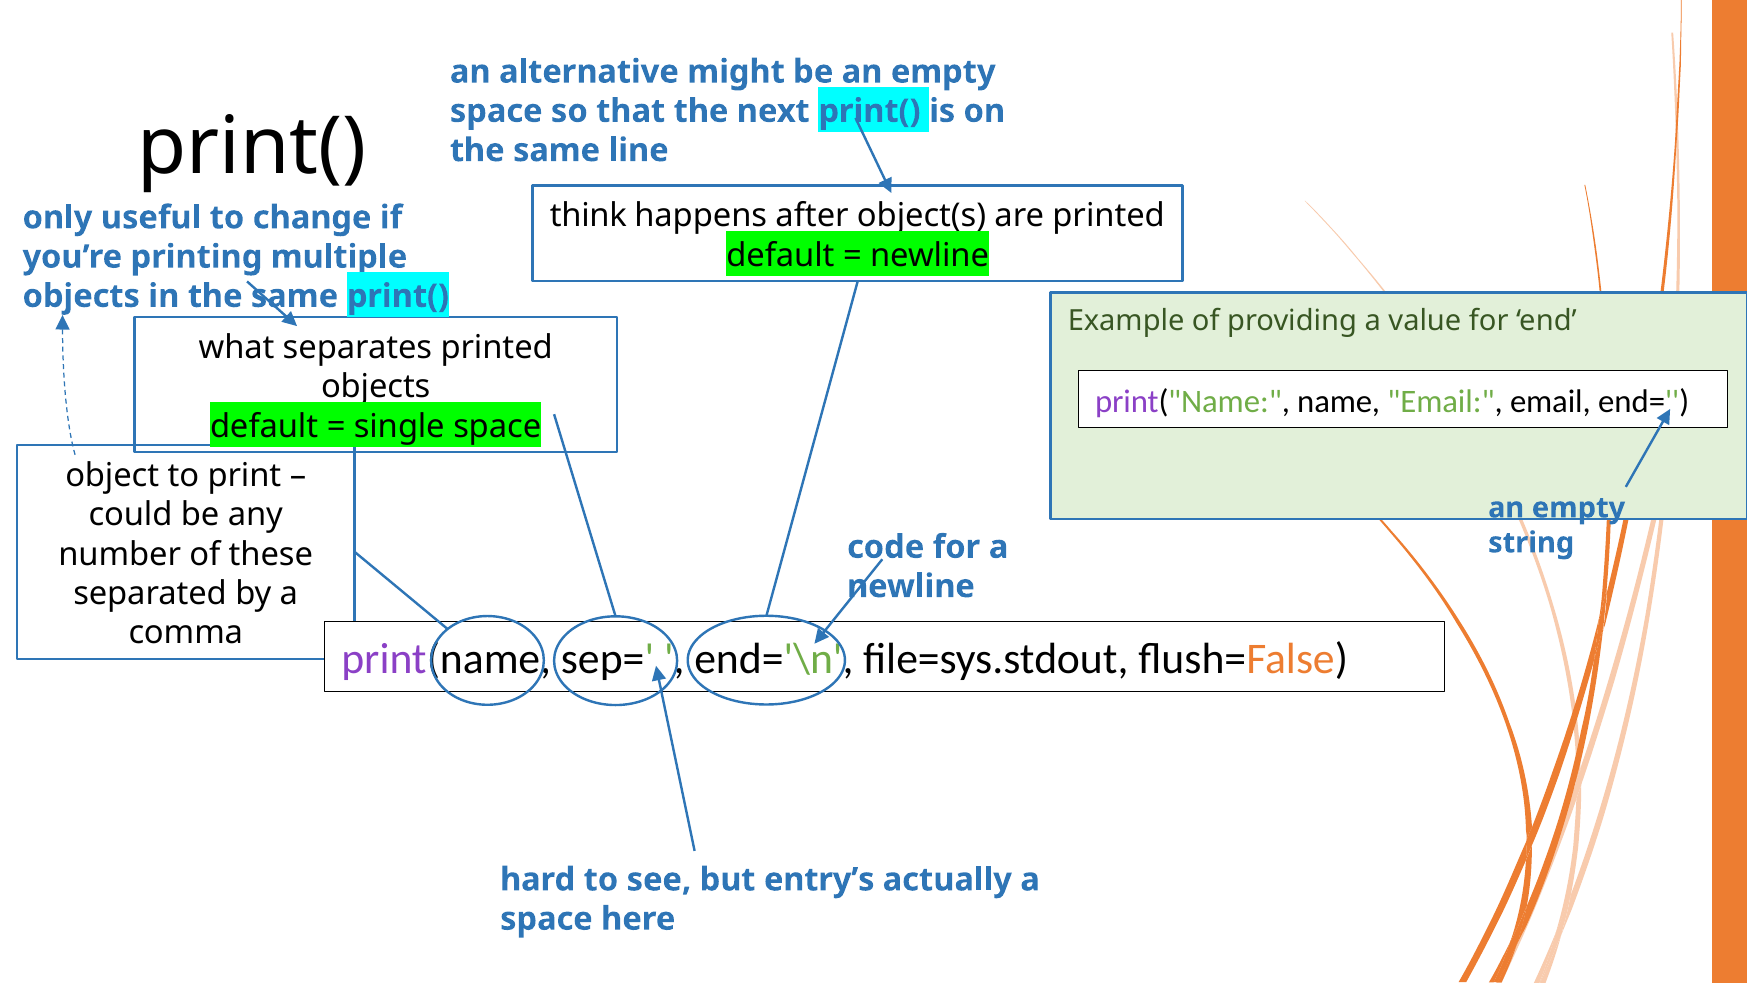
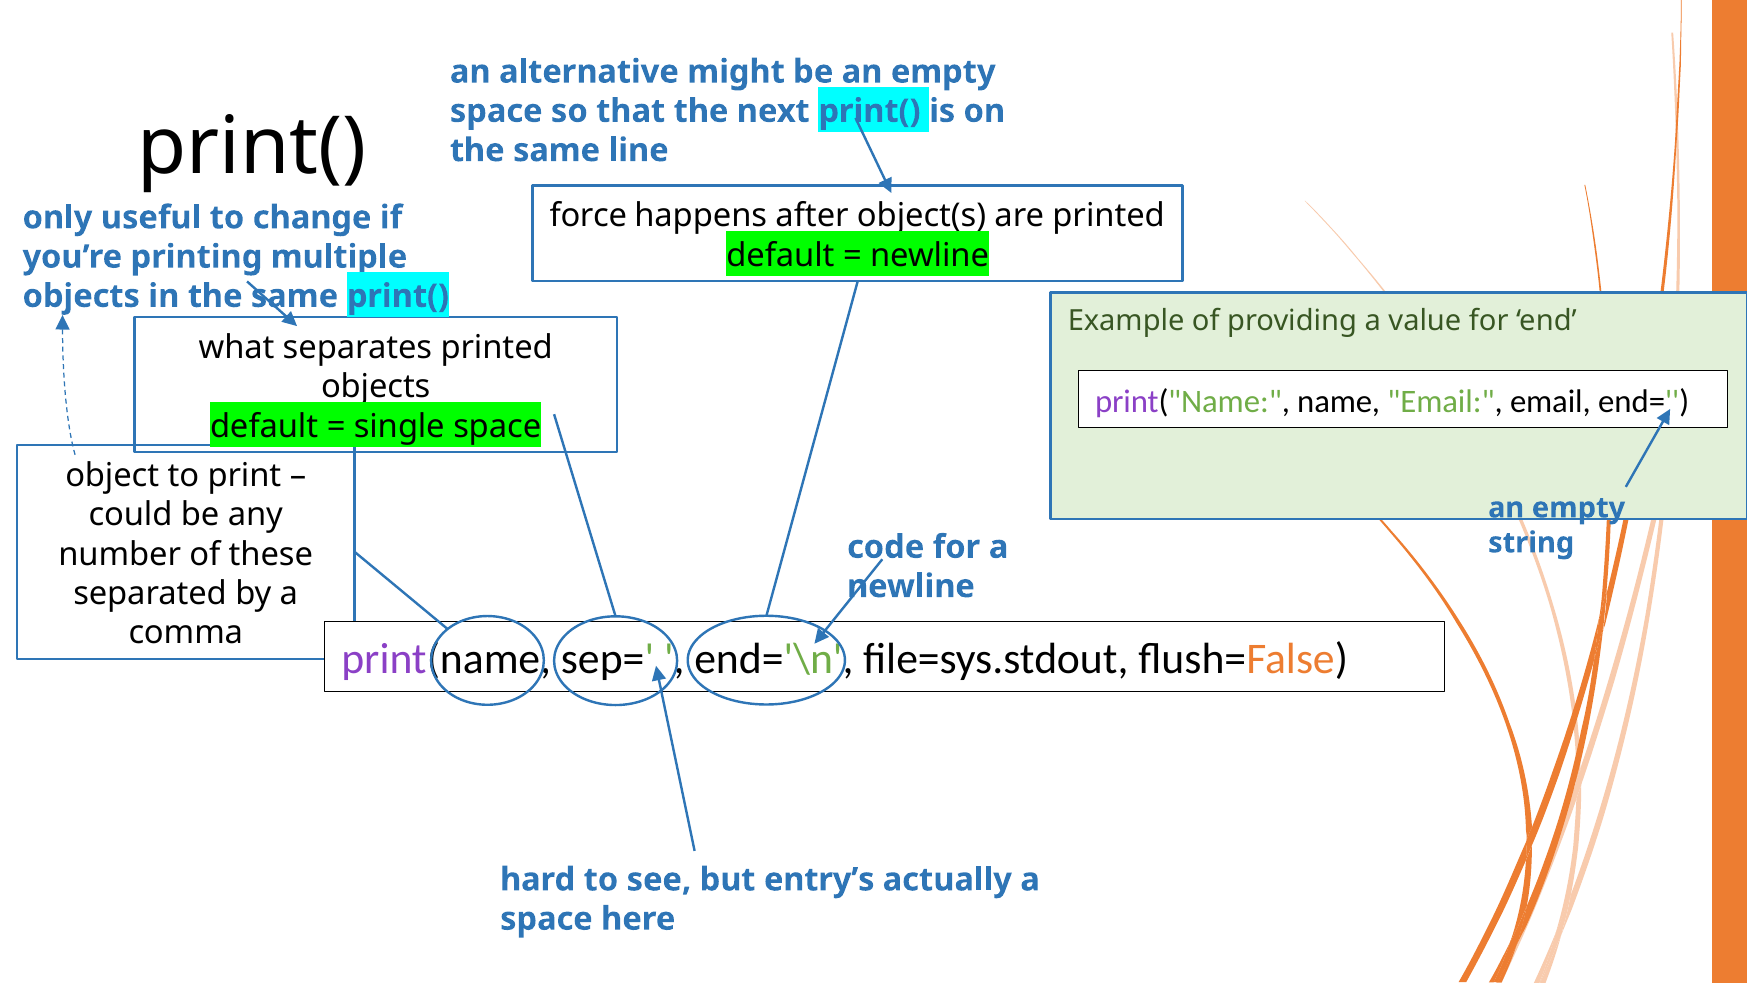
think: think -> force (588, 216)
